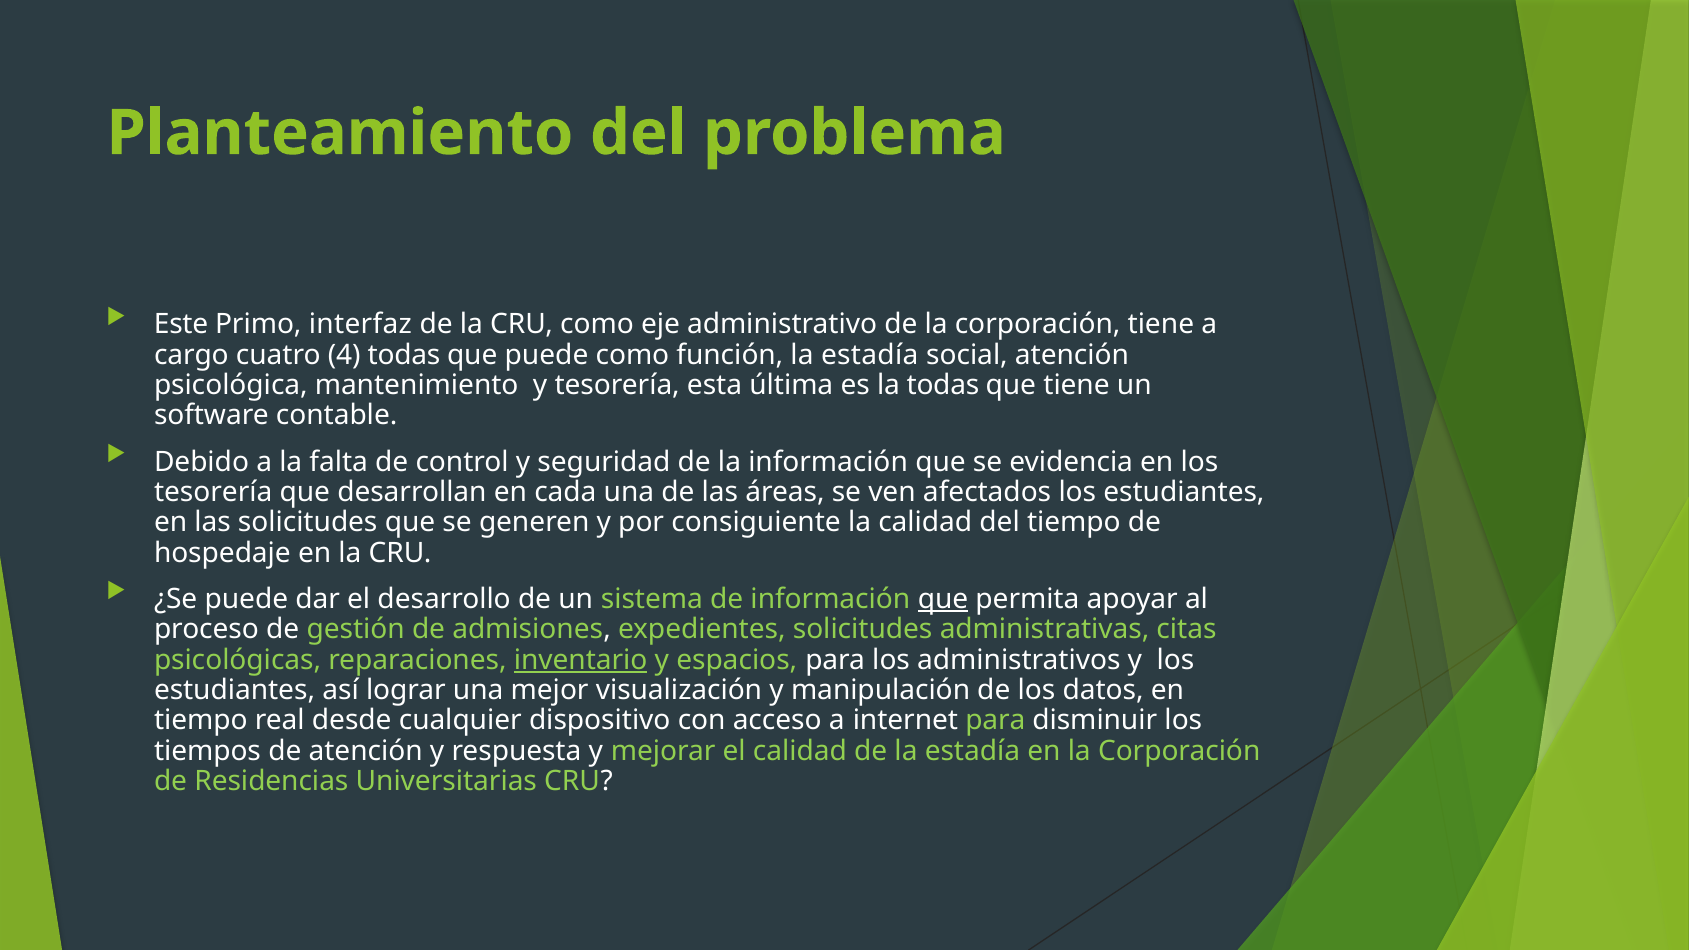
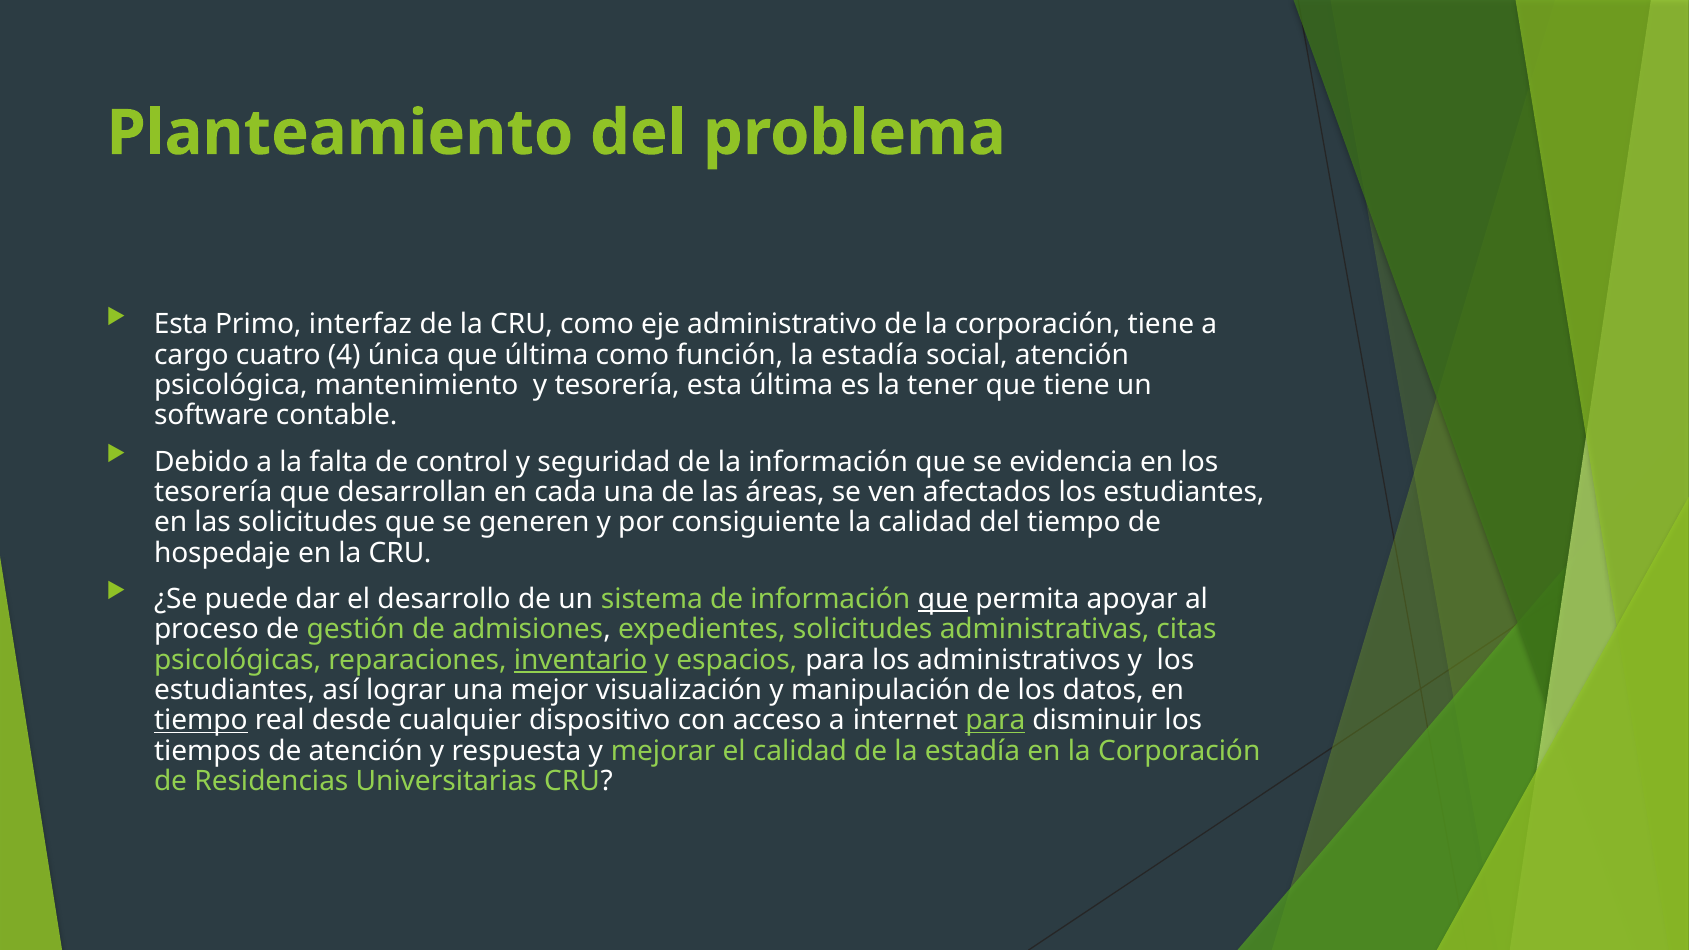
Este: Este -> Esta (181, 325)
4 todas: todas -> única (404, 355)
que puede: puede -> última (547, 355)
la todas: todas -> tener (943, 385)
tiempo underline: none -> present (201, 721)
para underline: none -> present (995, 721)
